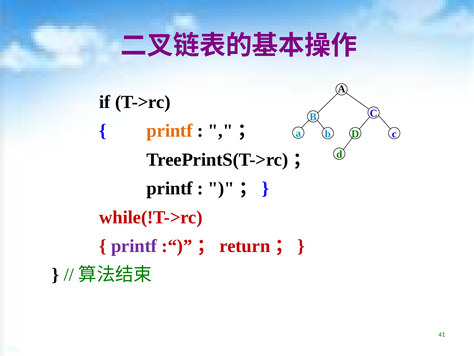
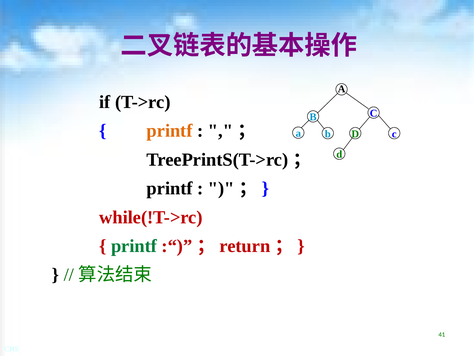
printf colour: purple -> green (134, 246)
